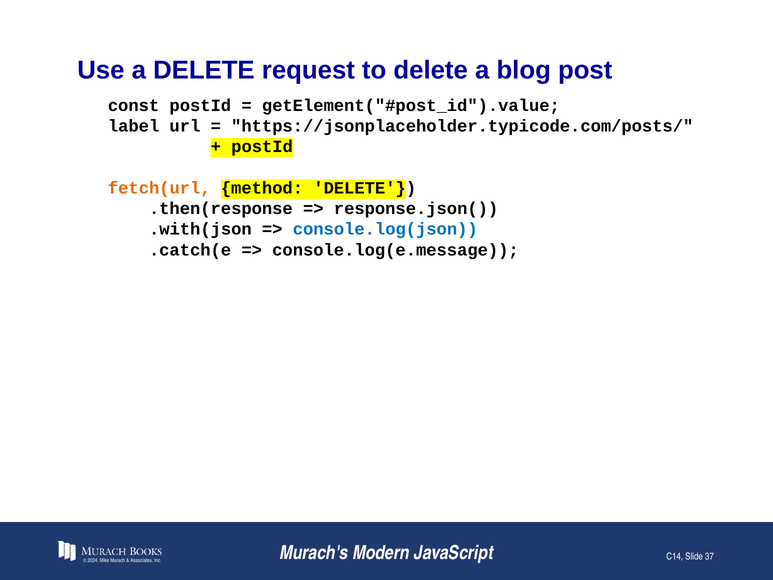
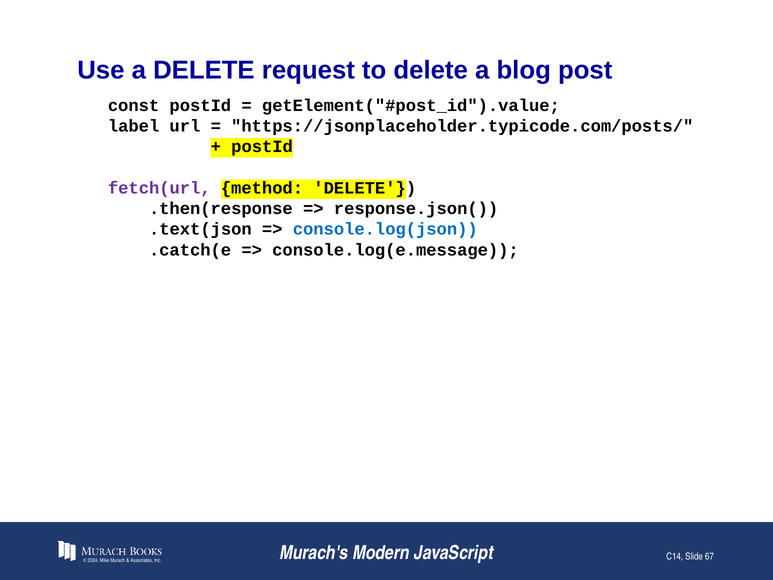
fetch(url colour: orange -> purple (159, 188)
.with(json: .with(json -> .text(json (200, 229)
37: 37 -> 67 (709, 556)
